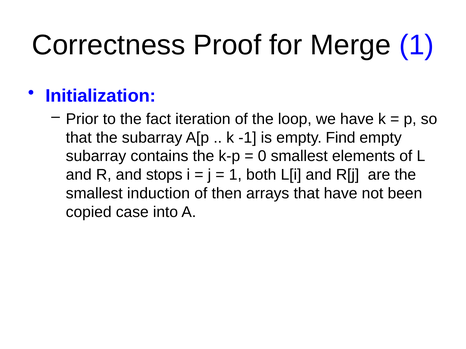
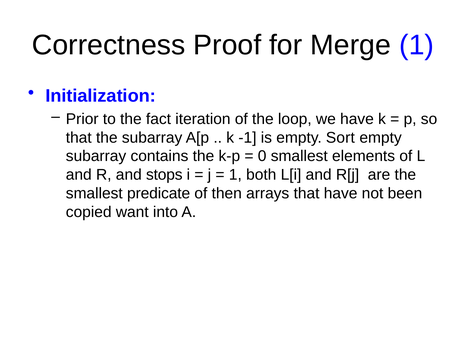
Find: Find -> Sort (340, 138)
induction: induction -> predicate (159, 194)
case: case -> want (132, 212)
